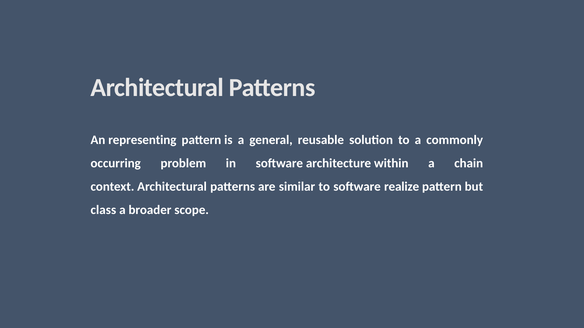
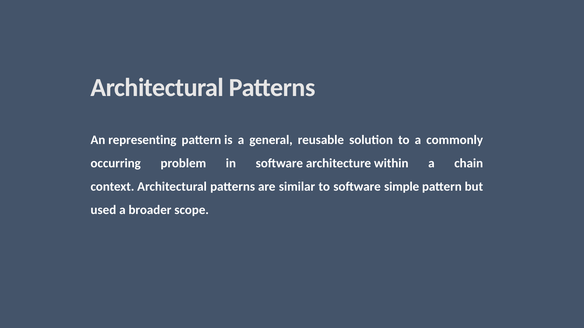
realize: realize -> simple (402, 187)
class: class -> used (103, 210)
